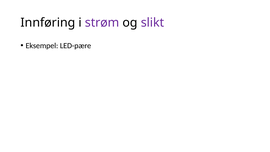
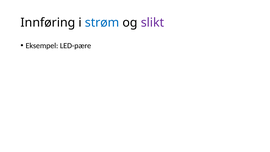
strøm colour: purple -> blue (102, 23)
